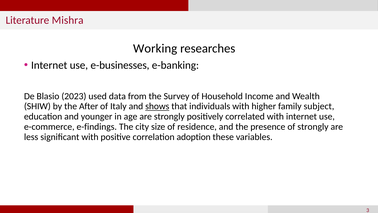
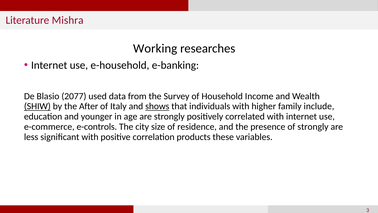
e-businesses: e-businesses -> e-household (120, 65)
2023: 2023 -> 2077 (74, 96)
SHIW underline: none -> present (37, 106)
subject: subject -> include (319, 106)
e-findings: e-findings -> e-controls (97, 127)
adoption: adoption -> products (194, 137)
